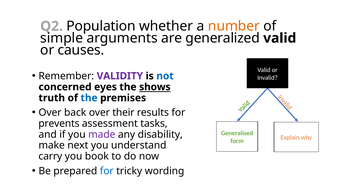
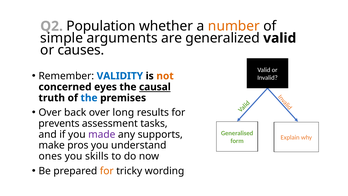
VALIDITY colour: purple -> blue (120, 76)
not colour: blue -> orange (165, 76)
shows: shows -> causal (155, 87)
their: their -> long (123, 112)
disability: disability -> supports (160, 134)
next: next -> pros (78, 145)
carry: carry -> ones (50, 156)
book: book -> skills (97, 156)
for colour: blue -> orange (107, 171)
